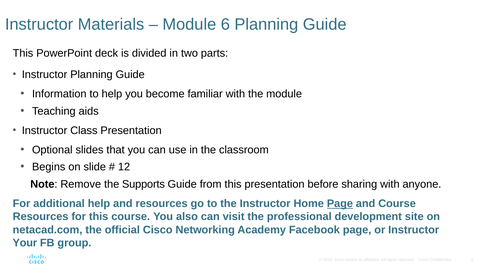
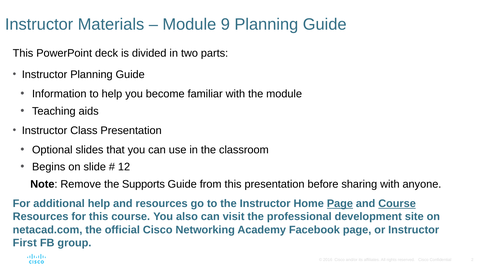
6: 6 -> 9 (225, 24)
Course underline: none -> present (397, 203)
Your: Your -> First (25, 243)
